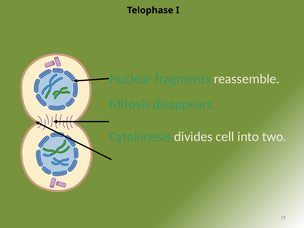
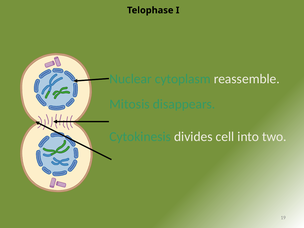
fragments: fragments -> cytoplasm (183, 79)
